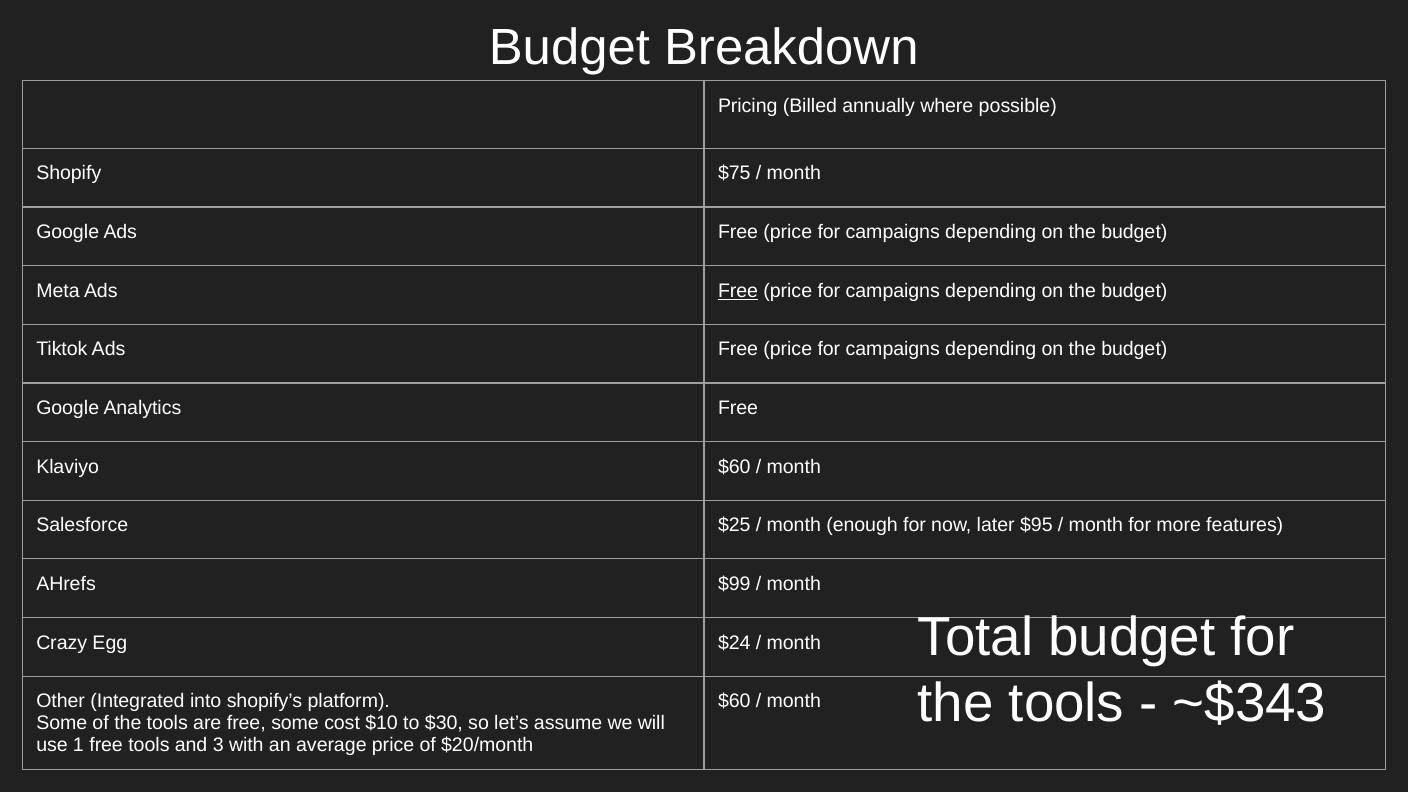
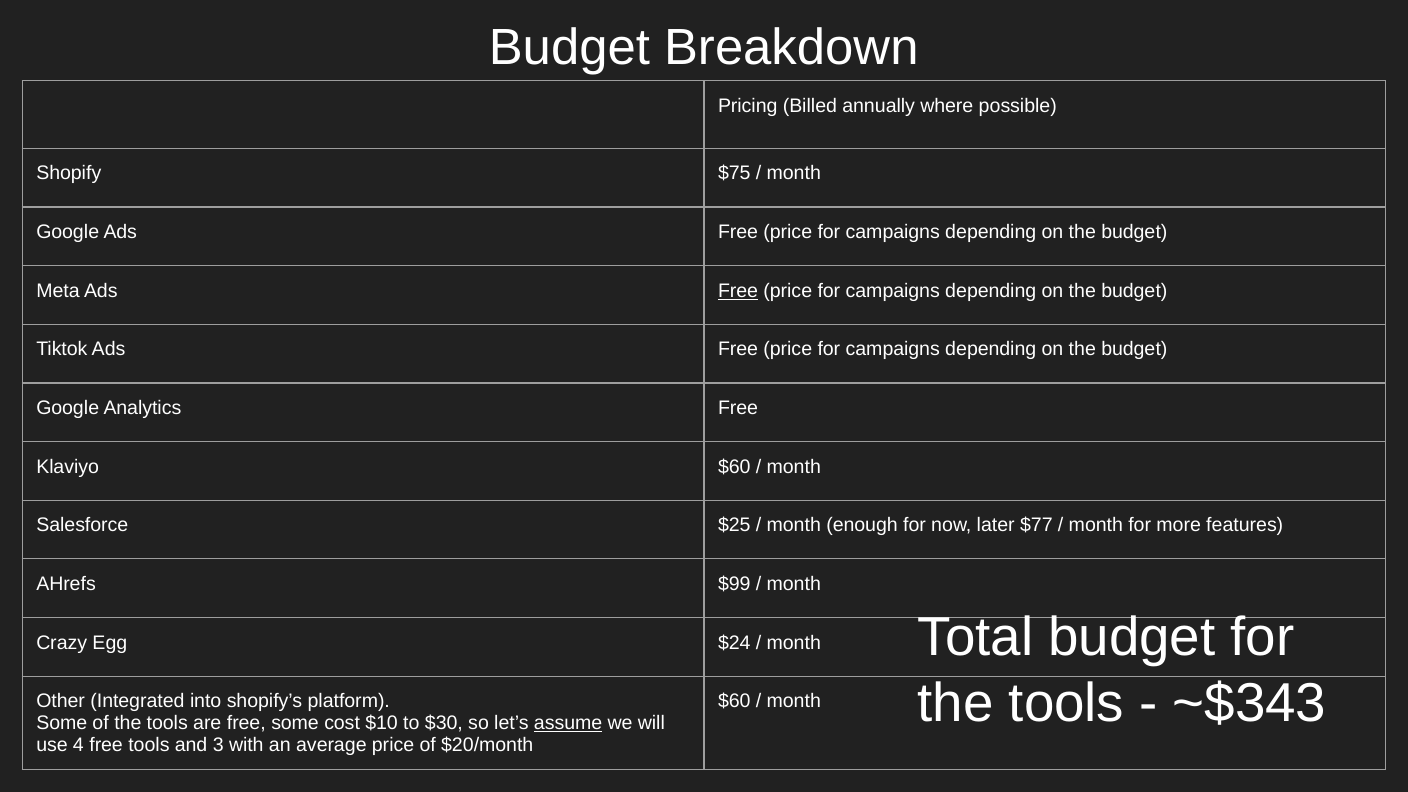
$95: $95 -> $77 (1036, 525)
assume underline: none -> present (568, 723)
1: 1 -> 4 (78, 745)
